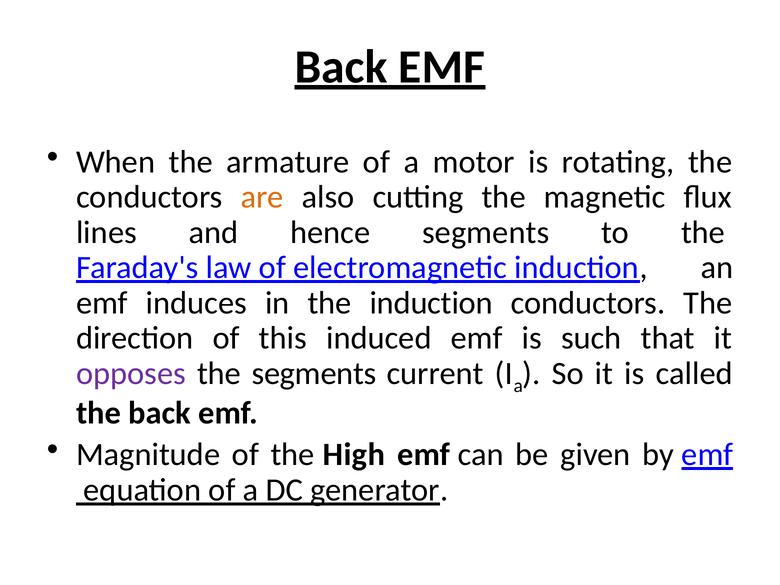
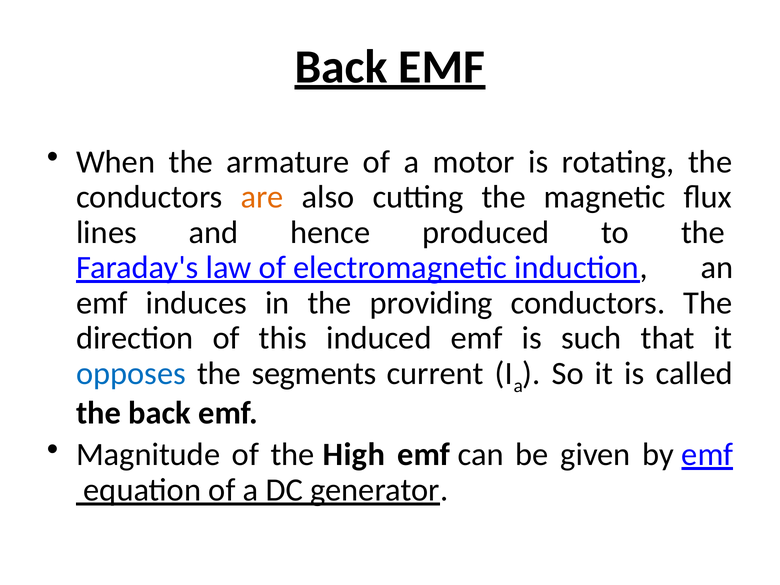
hence segments: segments -> produced (486, 232)
the induction: induction -> providing (431, 303)
opposes colour: purple -> blue (131, 373)
